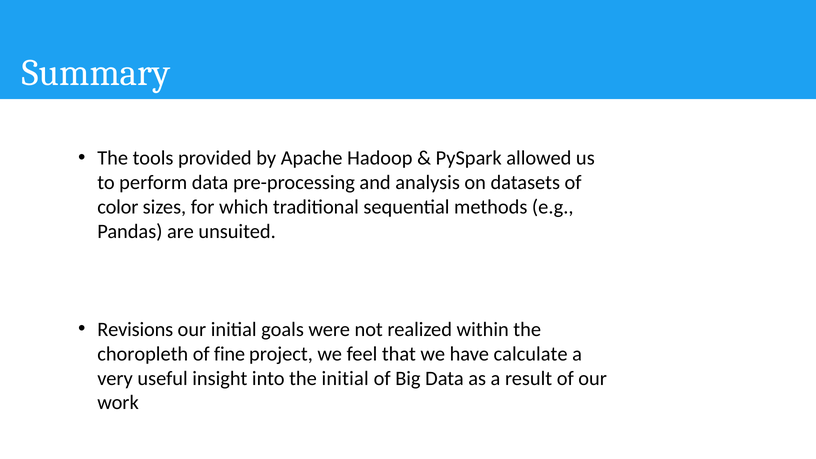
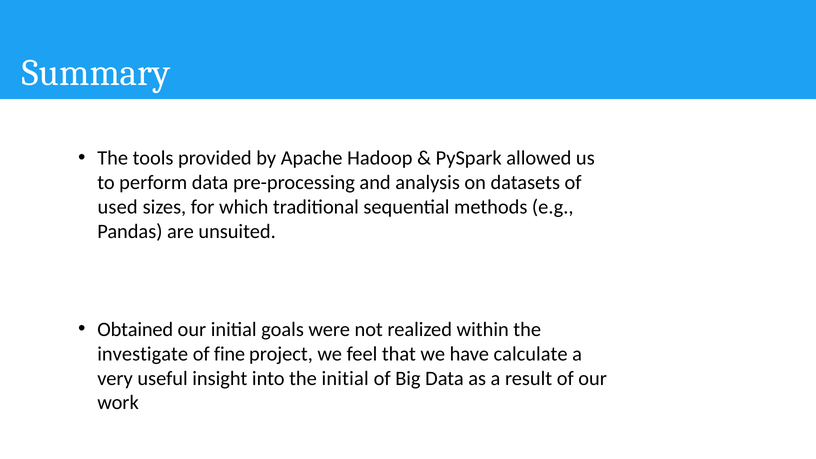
color: color -> used (118, 207)
Revisions: Revisions -> Obtained (135, 329)
choropleth: choropleth -> investigate (143, 354)
